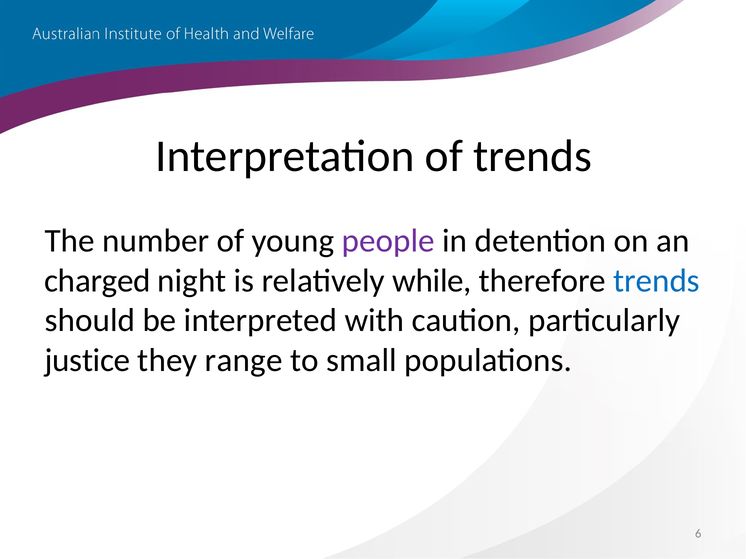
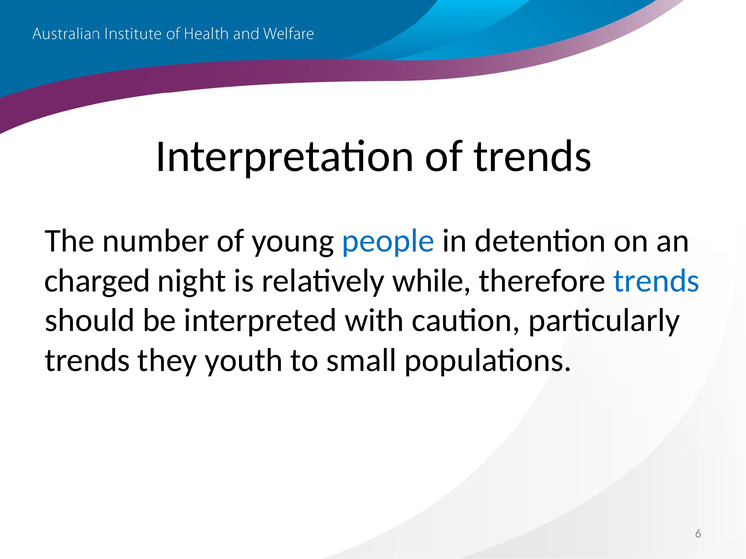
people colour: purple -> blue (388, 241)
justice: justice -> trends (88, 361)
range: range -> youth (244, 361)
